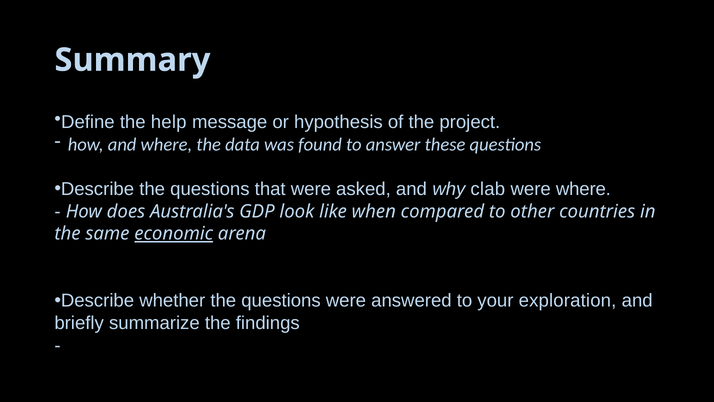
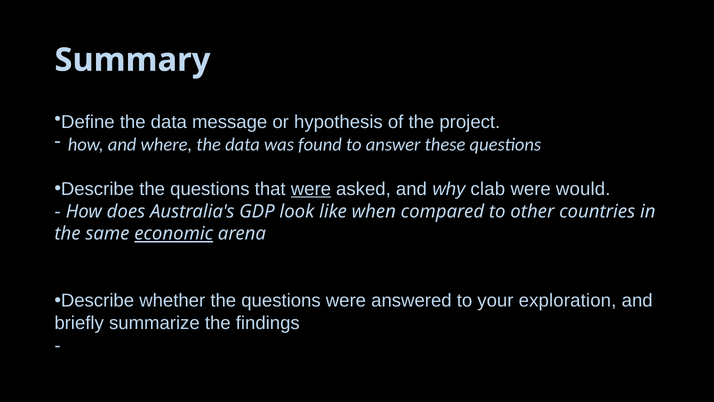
Define the help: help -> data (169, 122)
were underline: none -> present (311, 189)
were where: where -> would (583, 189)
